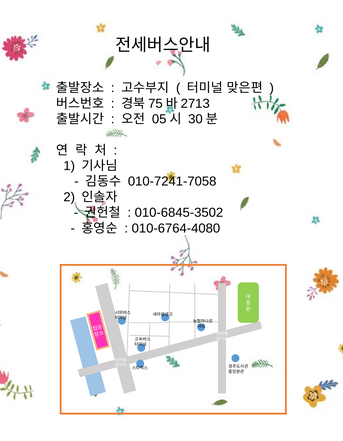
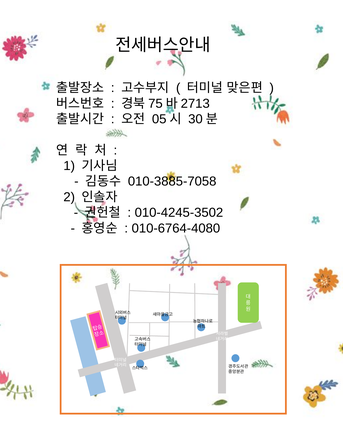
010-7241-7058: 010-7241-7058 -> 010-3885-7058 (172, 181)
010-6845-3502: 010-6845-3502 -> 010-4245-3502 (179, 213)
